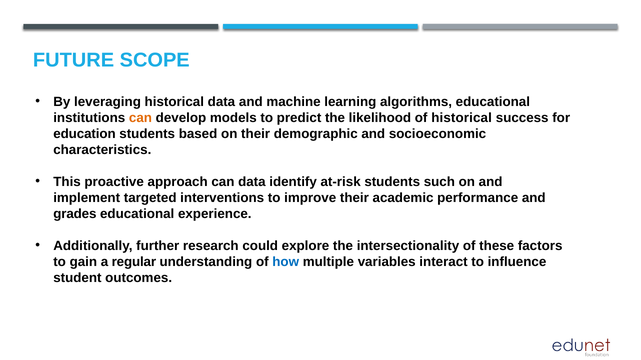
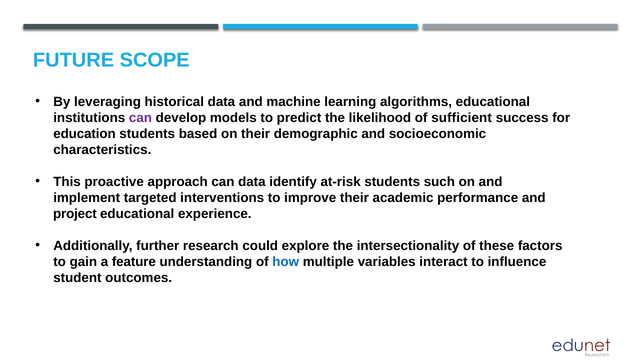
can colour: orange -> purple (140, 118)
of historical: historical -> sufficient (462, 118)
grades: grades -> project (75, 214)
regular: regular -> feature (134, 262)
